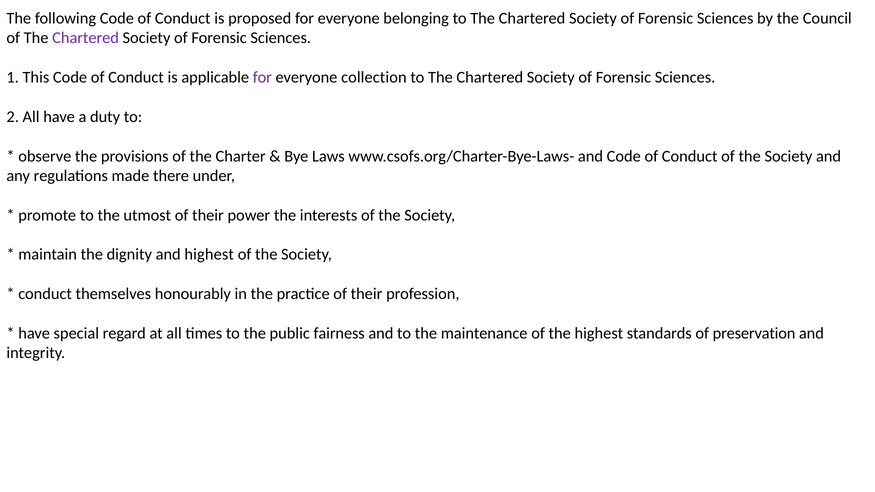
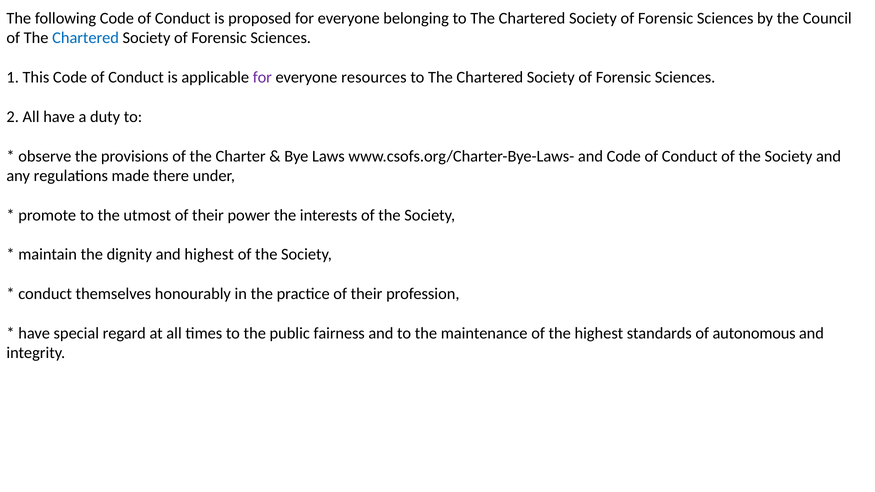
Chartered colour: purple -> blue (86, 38)
collection: collection -> resources (374, 77)
preservation: preservation -> autonomous (754, 333)
